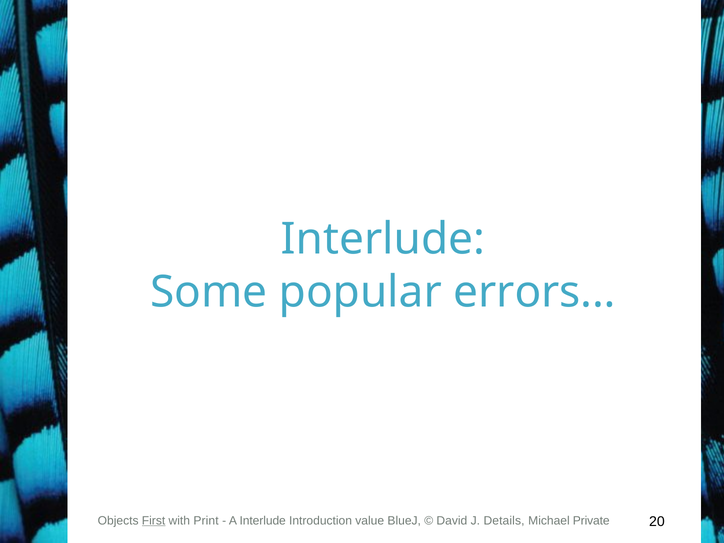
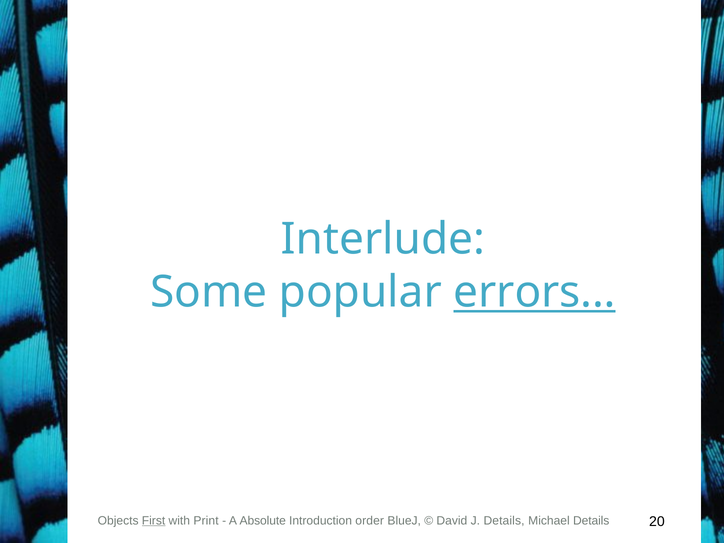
errors underline: none -> present (535, 292)
A Interlude: Interlude -> Absolute (263, 521)
value: value -> order (370, 521)
Michael Private: Private -> Details (591, 521)
